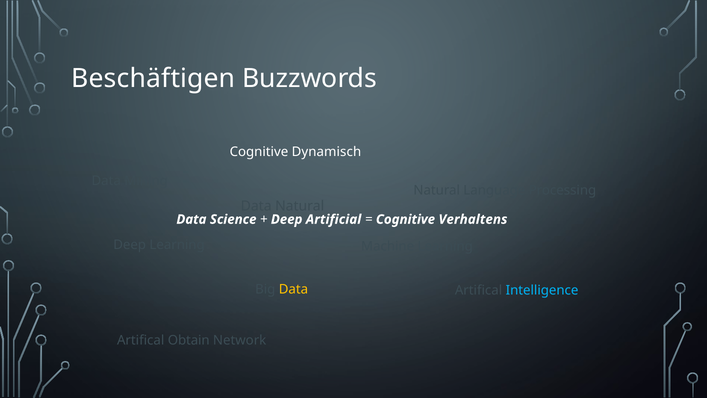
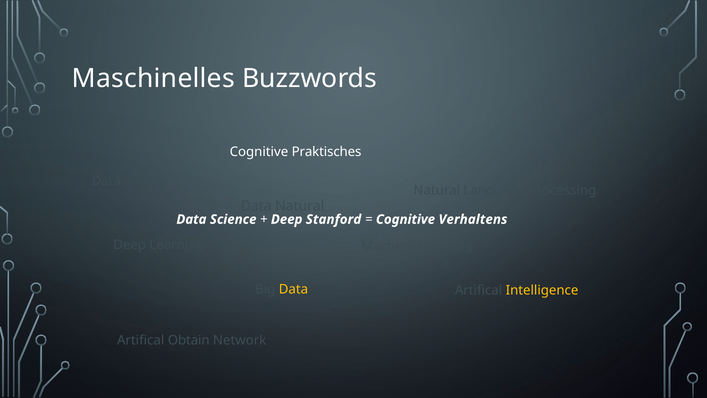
Beschäftigen: Beschäftigen -> Maschinelles (153, 79)
Dynamisch: Dynamisch -> Praktisches (327, 152)
Artificial: Artificial -> Stanford (334, 219)
Intelligence colour: light blue -> yellow (542, 290)
